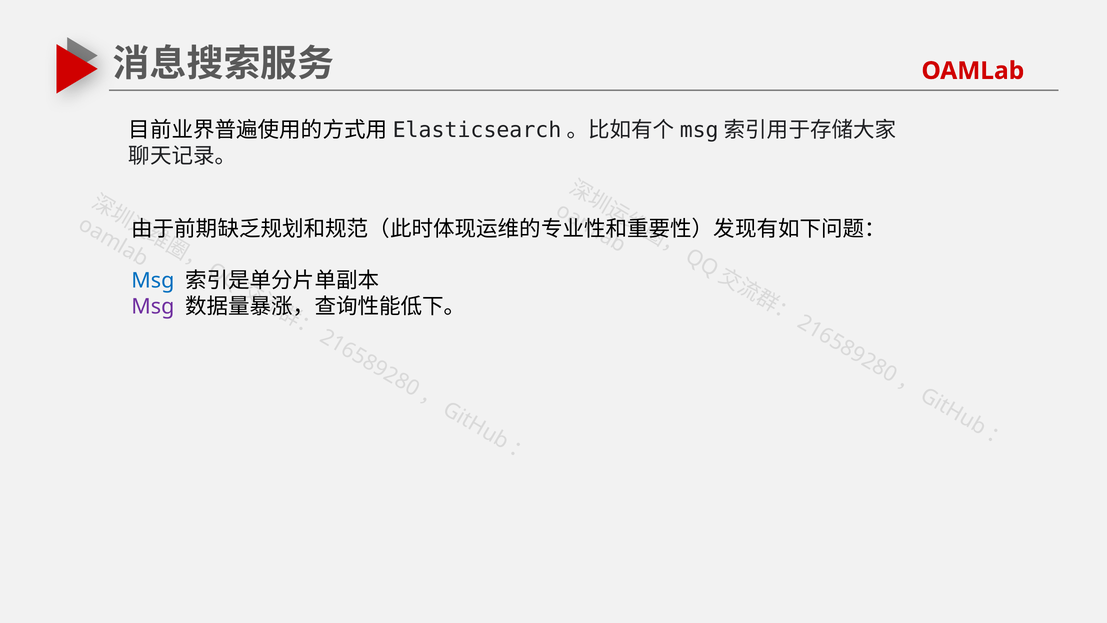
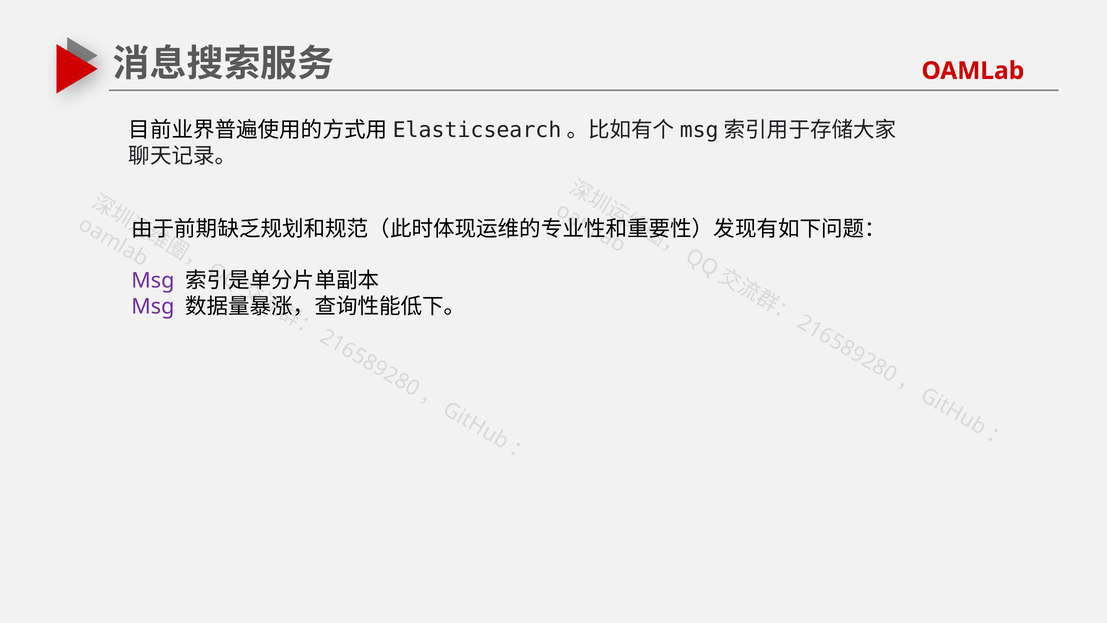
Msg colour: blue -> purple (153, 281)
